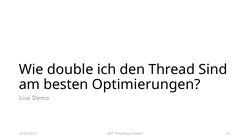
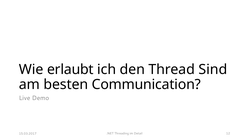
double: double -> erlaubt (70, 69)
Optimierungen: Optimierungen -> Communication (146, 85)
